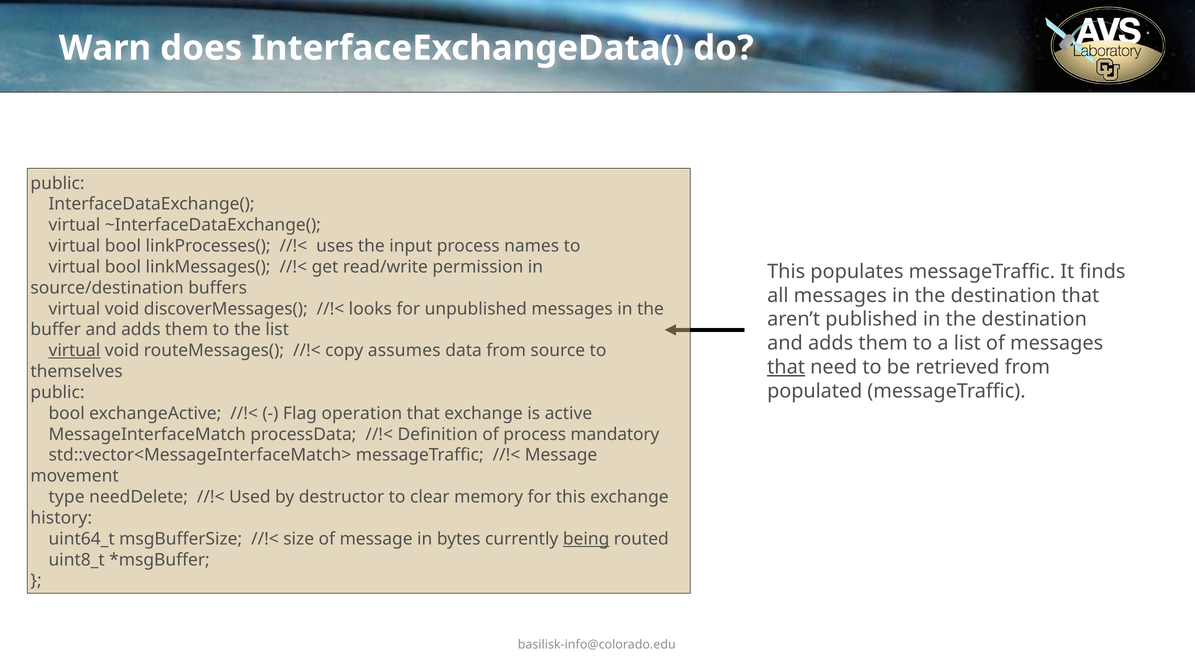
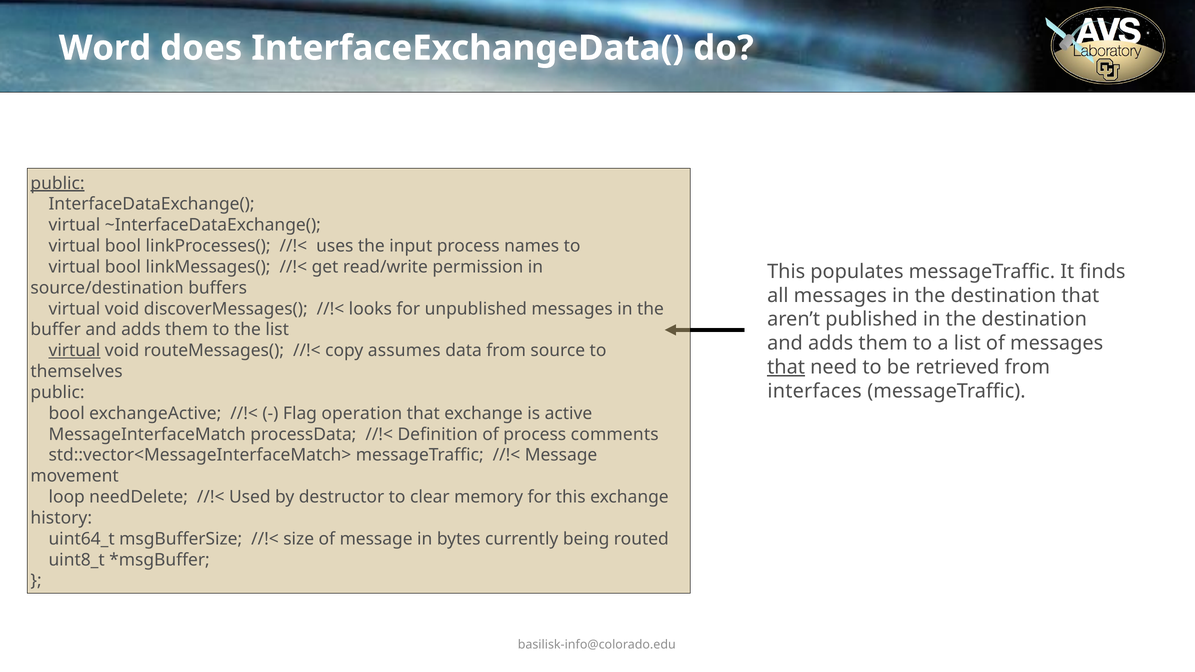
Warn: Warn -> Word (105, 48)
public underline: none -> present (58, 183)
populated: populated -> interfaces (815, 391)
mandatory: mandatory -> comments (615, 434)
type: type -> loop (67, 497)
being underline: present -> none (586, 539)
